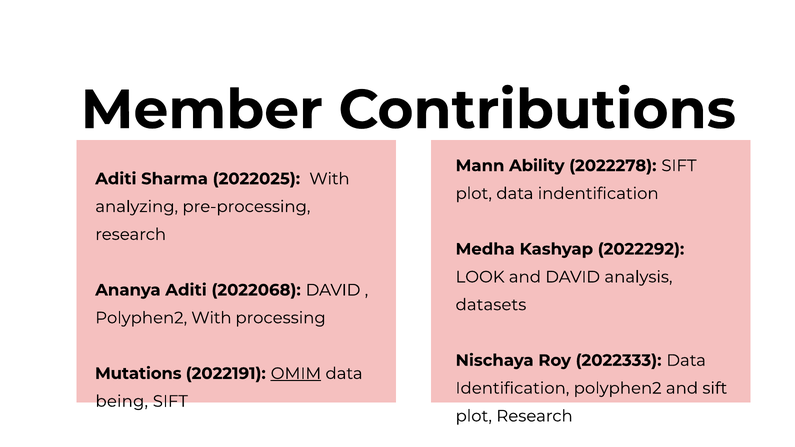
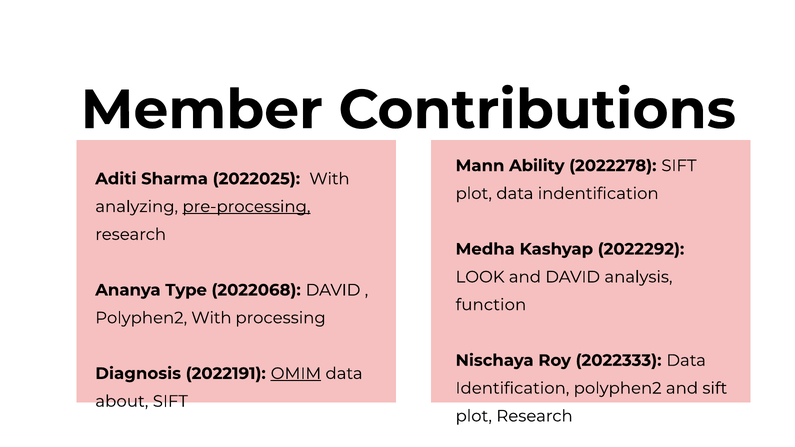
pre-processing underline: none -> present (246, 207)
Ananya Aditi: Aditi -> Type (186, 290)
datasets: datasets -> function (491, 305)
Mutations: Mutations -> Diagnosis (138, 374)
being: being -> about (122, 401)
